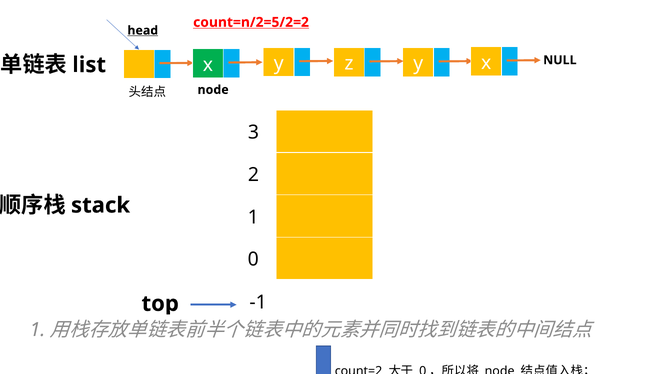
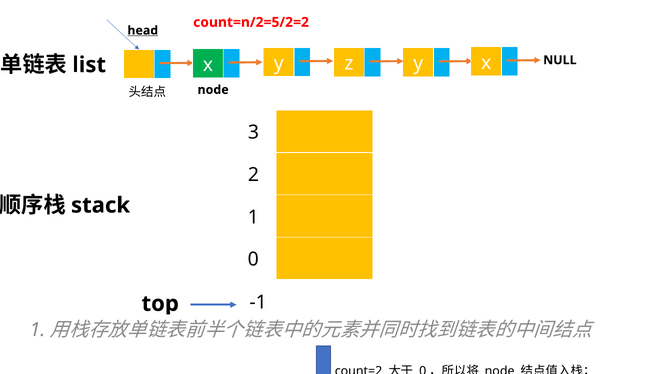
count=n/2=5/2=2 underline: present -> none (251, 22)
